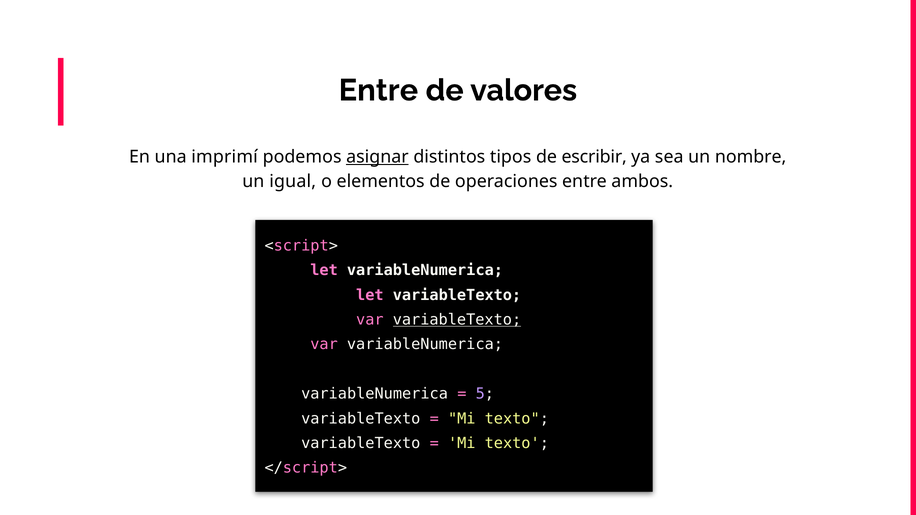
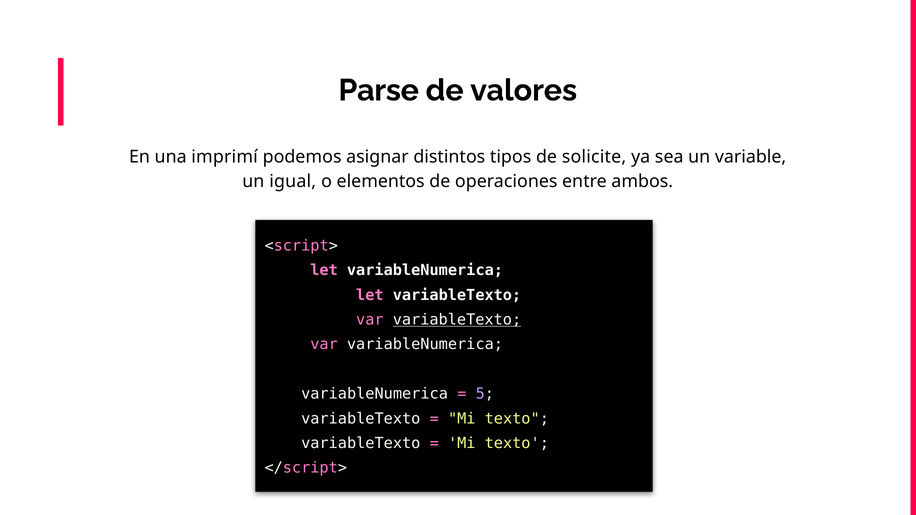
Entre: Entre -> Parse (379, 90)
asignar underline: present -> none (377, 157)
escribir: escribir -> solicite (594, 157)
nombre: nombre -> variable (751, 157)
